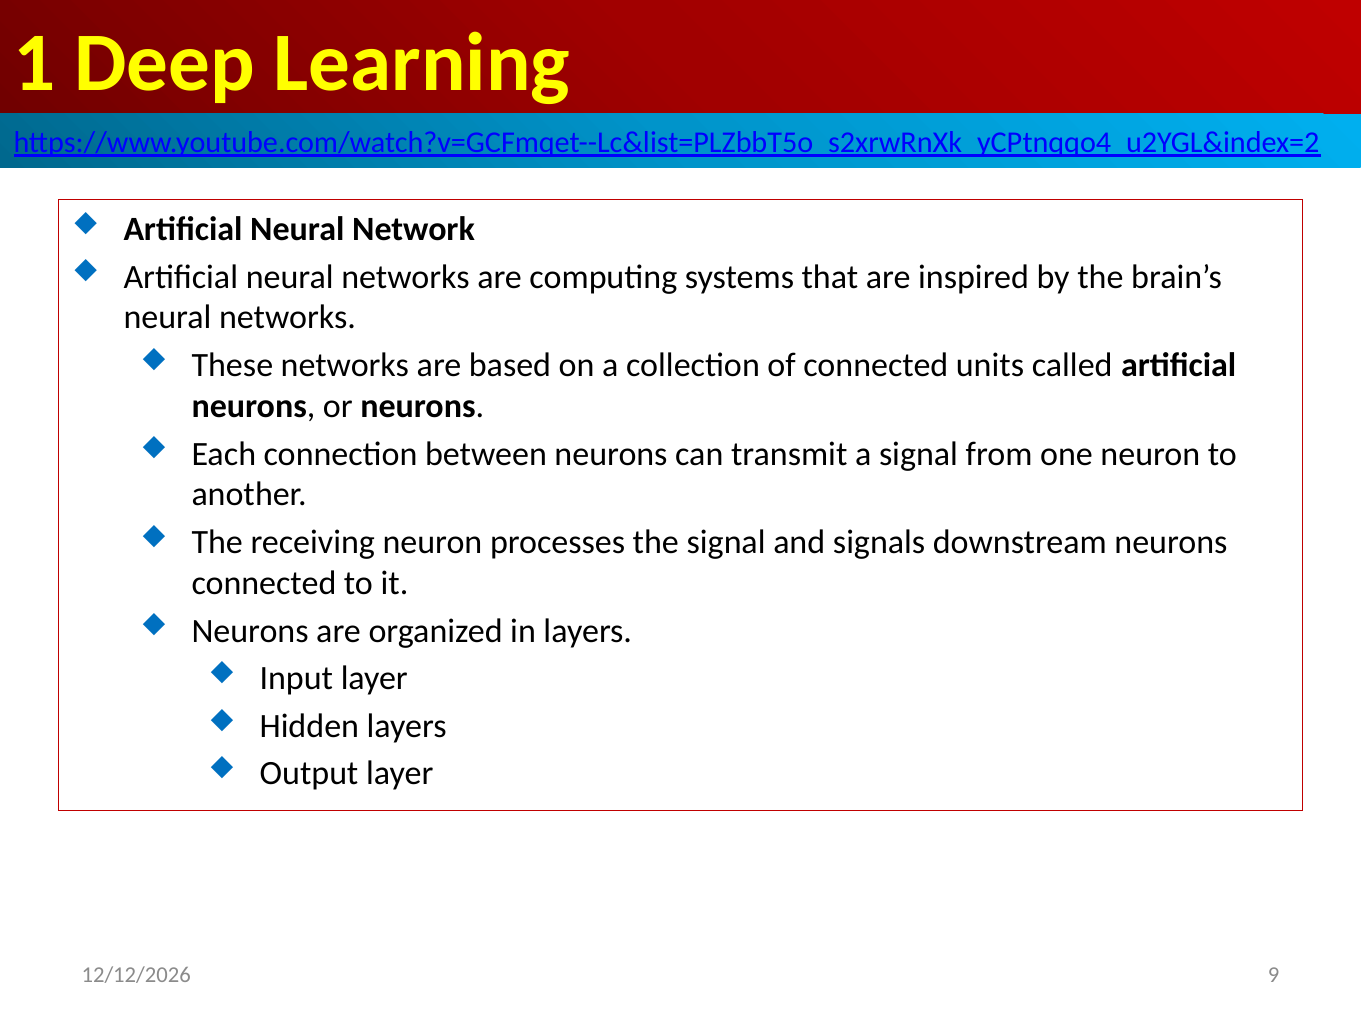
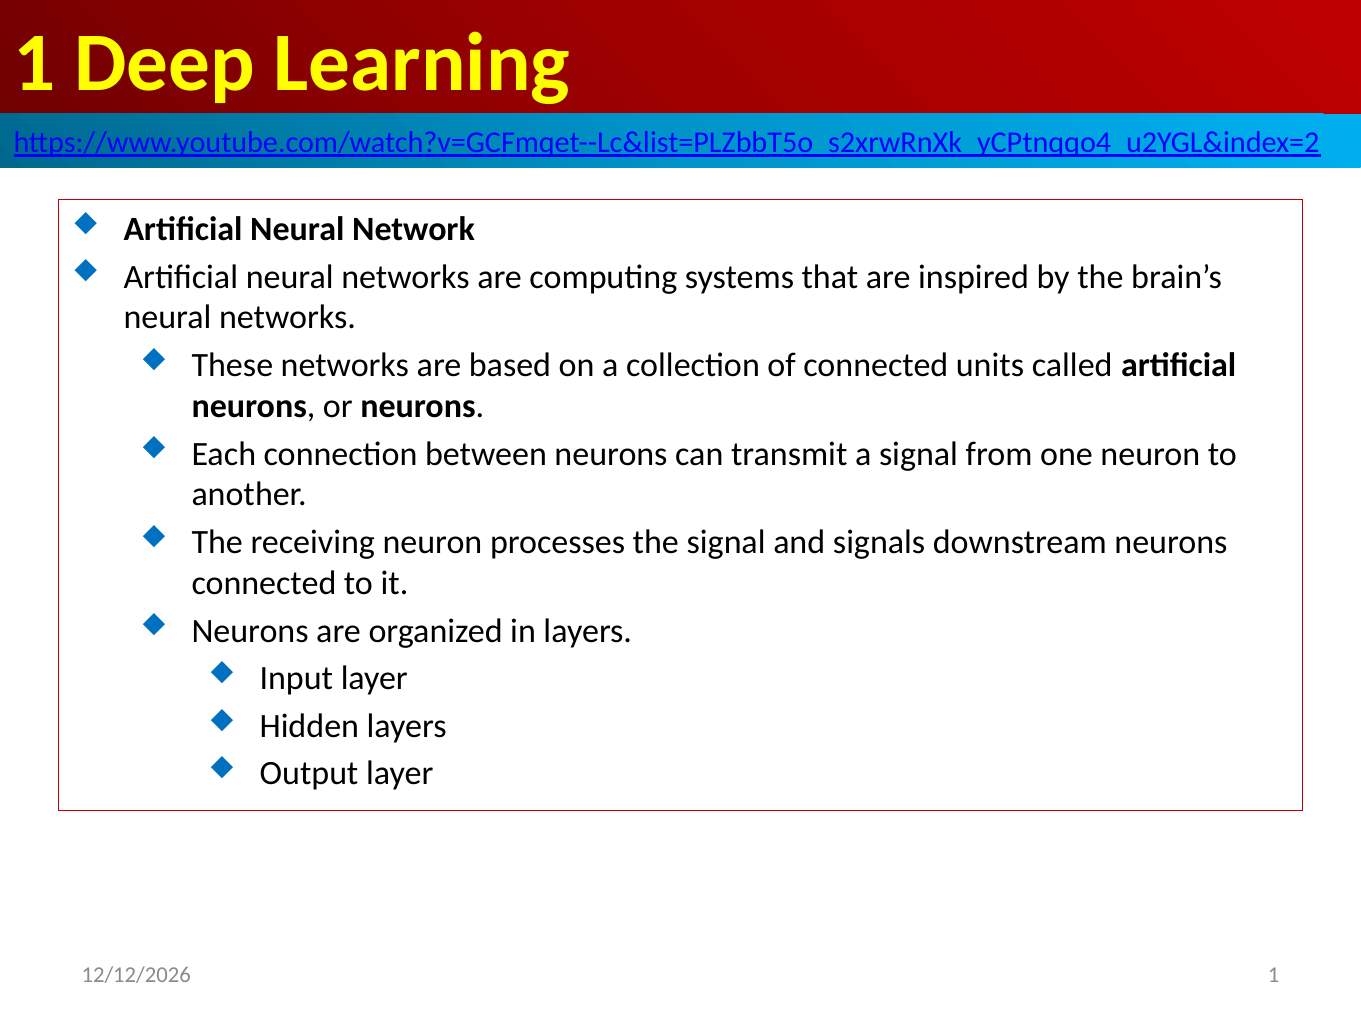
9: 9 -> 1 (1274, 975)
